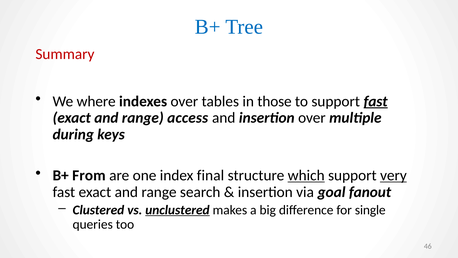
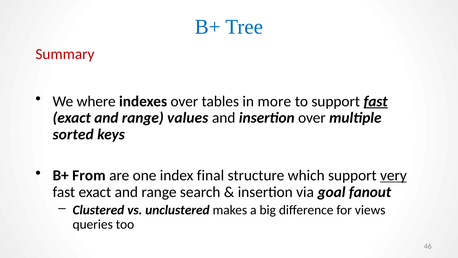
those: those -> more (274, 101)
access: access -> values (188, 118)
during: during -> sorted (73, 134)
which underline: present -> none (306, 175)
unclustered underline: present -> none (177, 210)
single: single -> views (370, 210)
